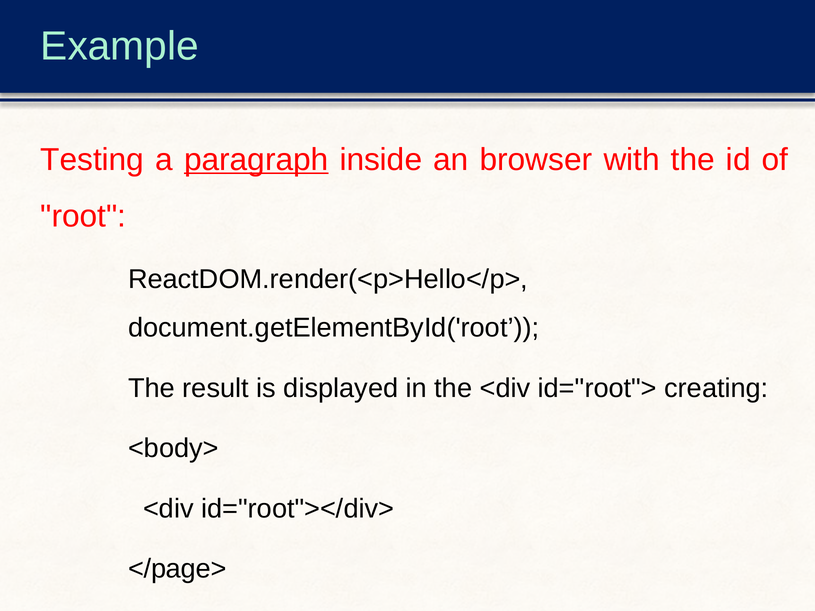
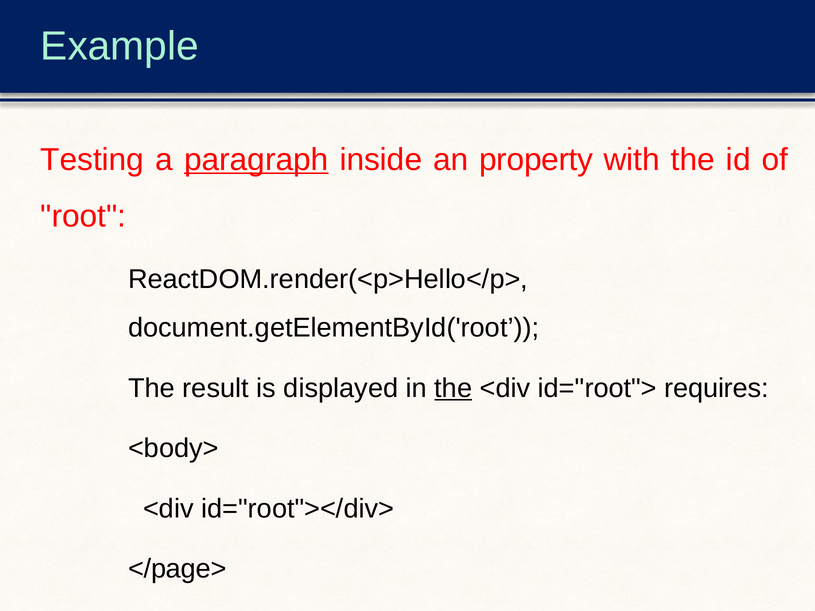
browser: browser -> property (536, 160)
the underline: none -> present (453, 388)
creating: creating -> requires (716, 388)
